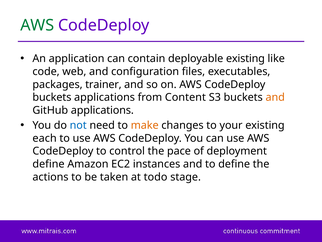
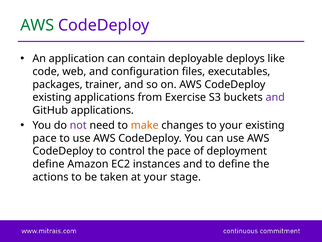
deployable existing: existing -> deploys (245, 59)
buckets: buckets -> existing (52, 97)
Content: Content -> Exercise (185, 97)
and colour: orange -> purple (275, 97)
not colour: blue -> purple (78, 125)
each: each -> pace (45, 138)
at todo: todo -> your (156, 177)
